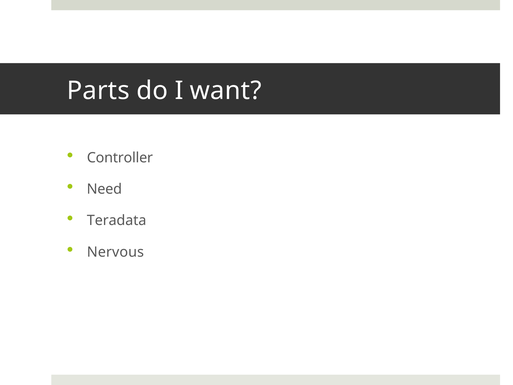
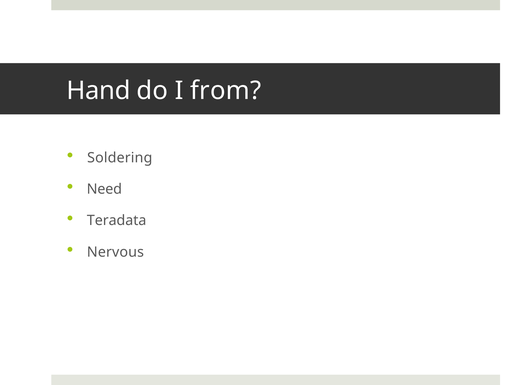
Parts: Parts -> Hand (98, 90)
want: want -> from (226, 90)
Controller: Controller -> Soldering (120, 158)
